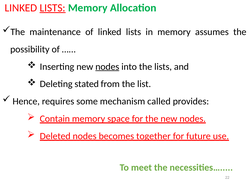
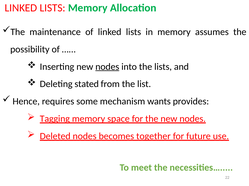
LISTS underline: present -> none (53, 8)
called: called -> wants (159, 102)
Contain: Contain -> Tagging (55, 119)
